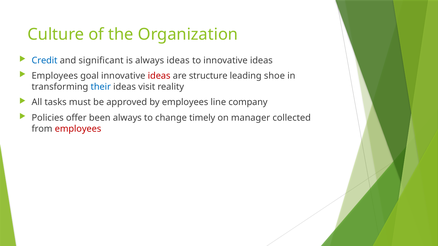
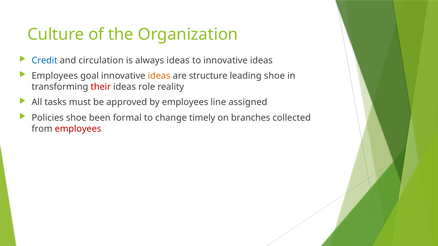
significant: significant -> circulation (101, 60)
ideas colour: red -> orange (159, 76)
their colour: blue -> red (101, 87)
visit: visit -> role (147, 87)
company: company -> assigned (248, 102)
Policies offer: offer -> shoe (76, 118)
been always: always -> formal (127, 118)
manager: manager -> branches (251, 118)
